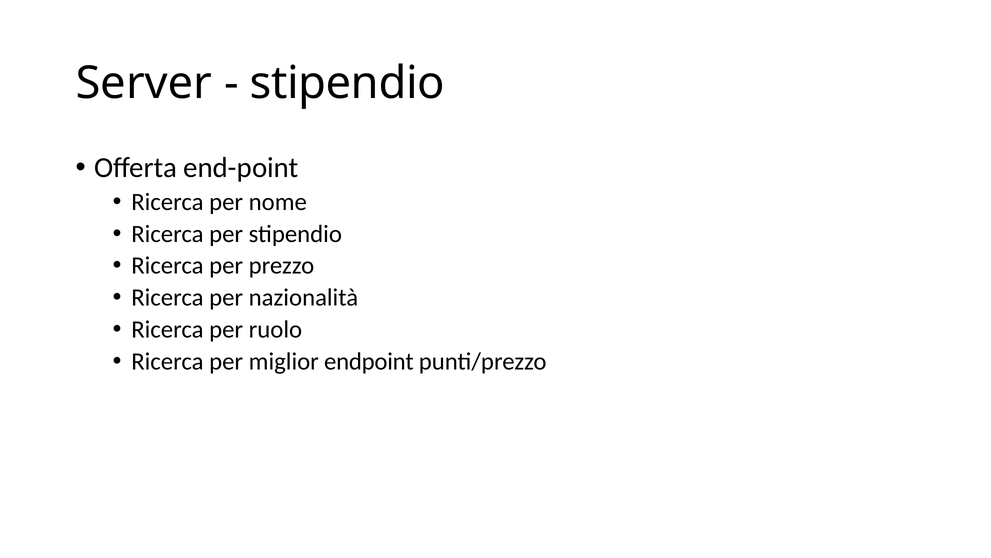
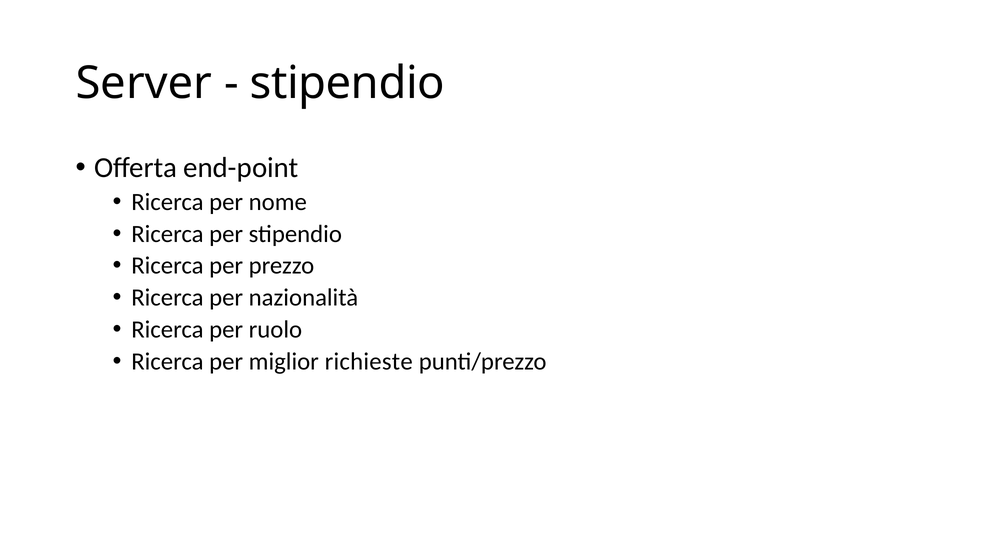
endpoint: endpoint -> richieste (369, 361)
